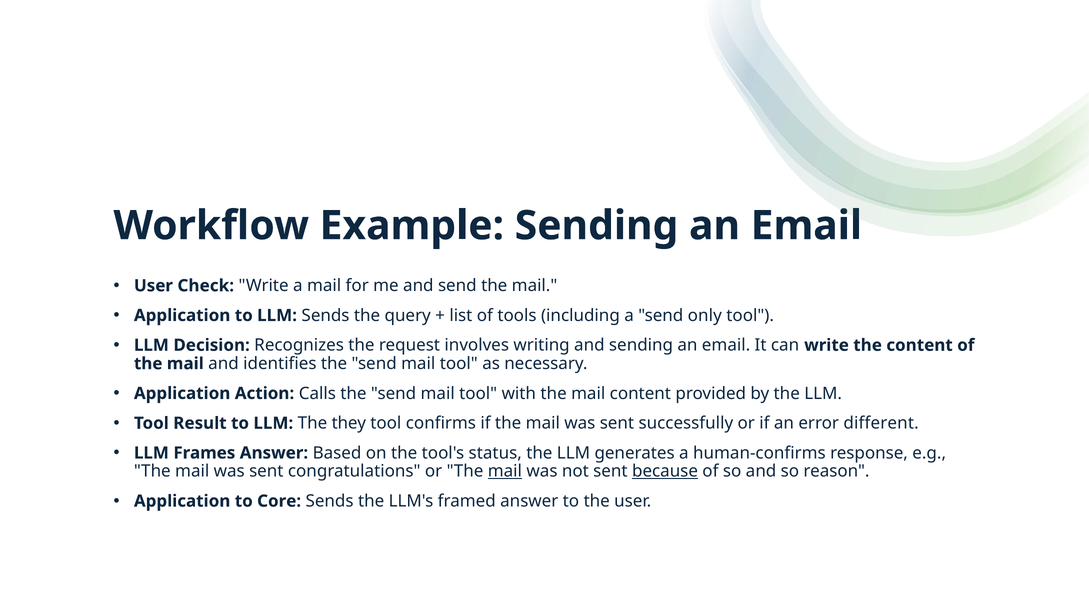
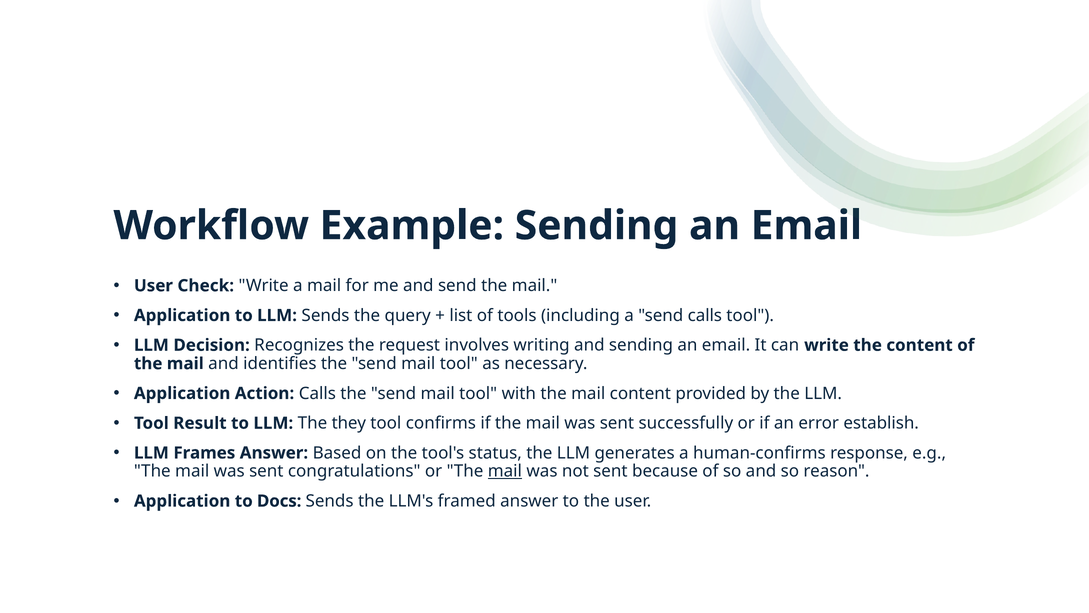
send only: only -> calls (705, 315)
different: different -> establish (881, 423)
because underline: present -> none (665, 471)
Core: Core -> Docs (279, 501)
